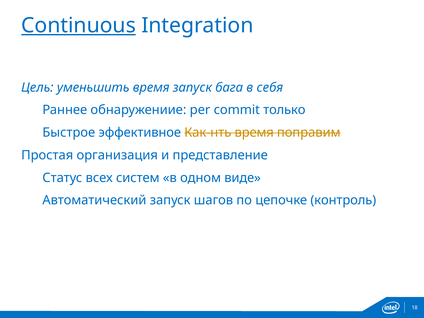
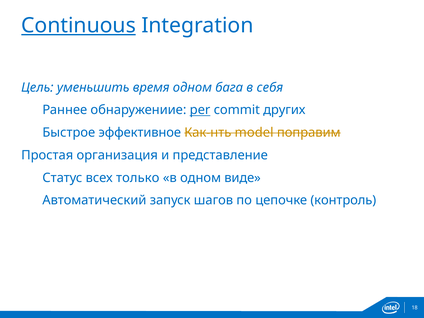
время запуск: запуск -> одном (192, 87)
per underline: none -> present (200, 110)
только: только -> других (284, 110)
Как-нть время: время -> model (254, 133)
систем: систем -> только (138, 178)
